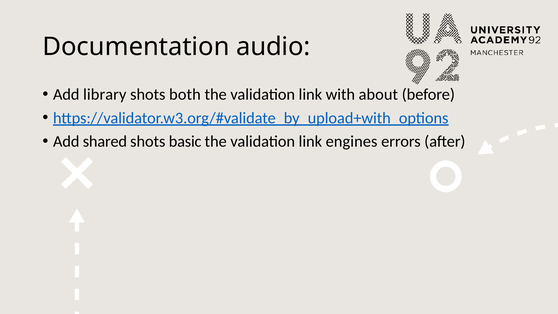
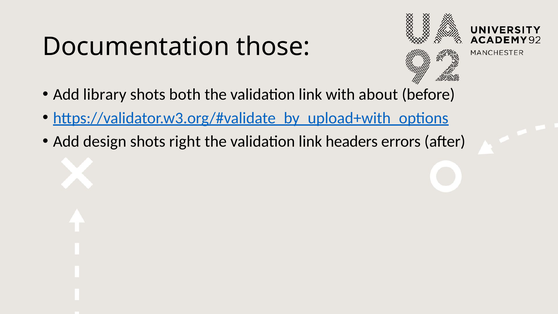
audio: audio -> those (273, 47)
shared: shared -> design (105, 141)
basic: basic -> right (185, 141)
engines: engines -> headers (352, 141)
